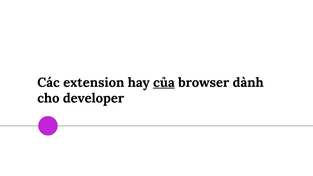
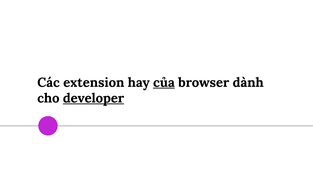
developer underline: none -> present (93, 98)
